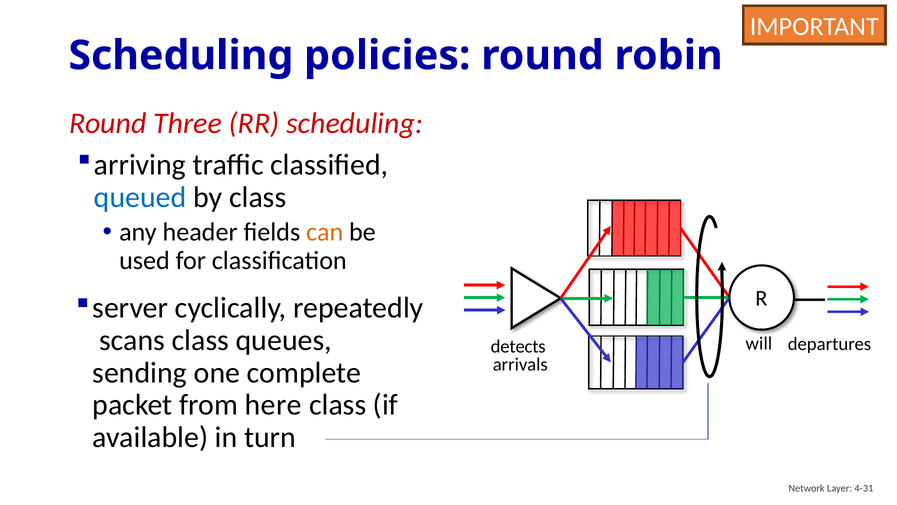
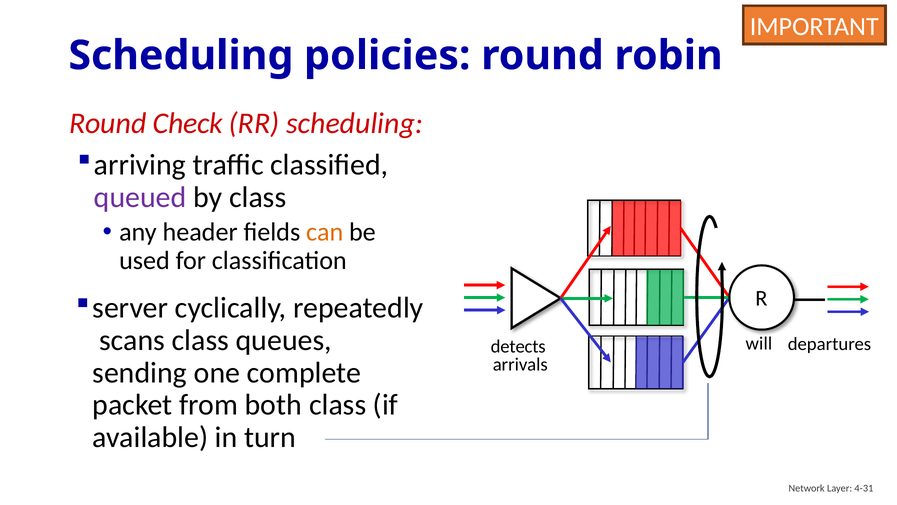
Three: Three -> Check (188, 123)
queued colour: blue -> purple (140, 197)
here: here -> both (273, 405)
